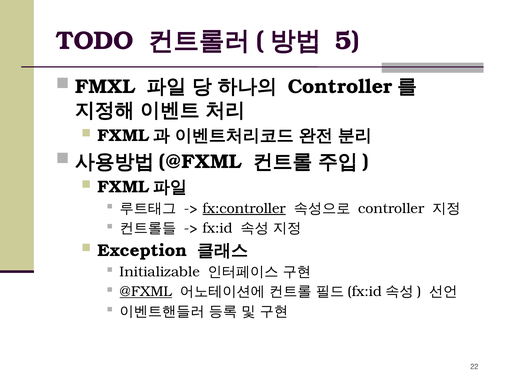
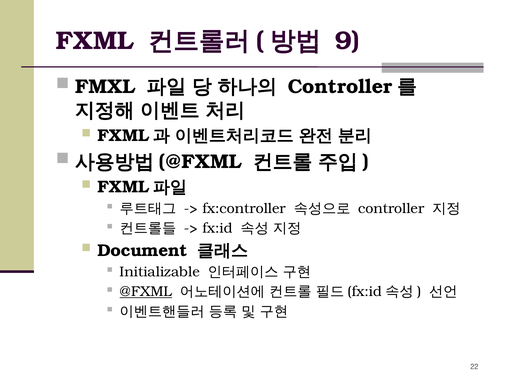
TODO: TODO -> FXML (95, 41)
5: 5 -> 9 (347, 41)
fx:controller underline: present -> none (244, 208)
Exception: Exception -> Document (142, 250)
